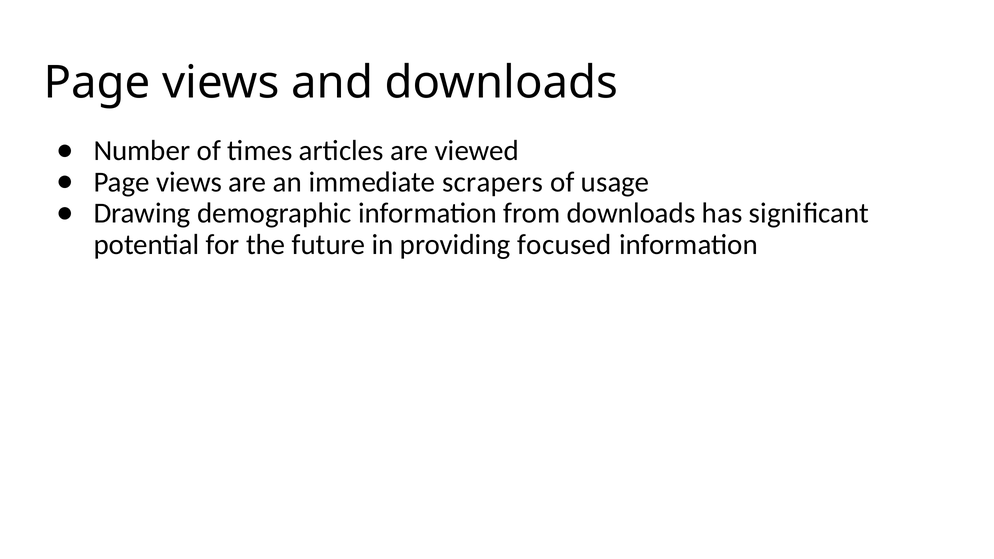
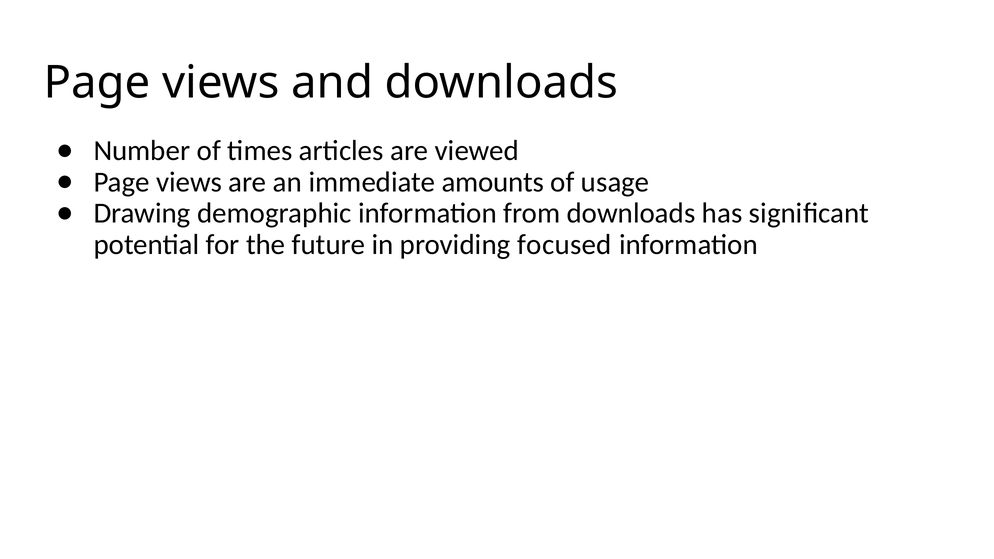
scrapers: scrapers -> amounts (493, 182)
